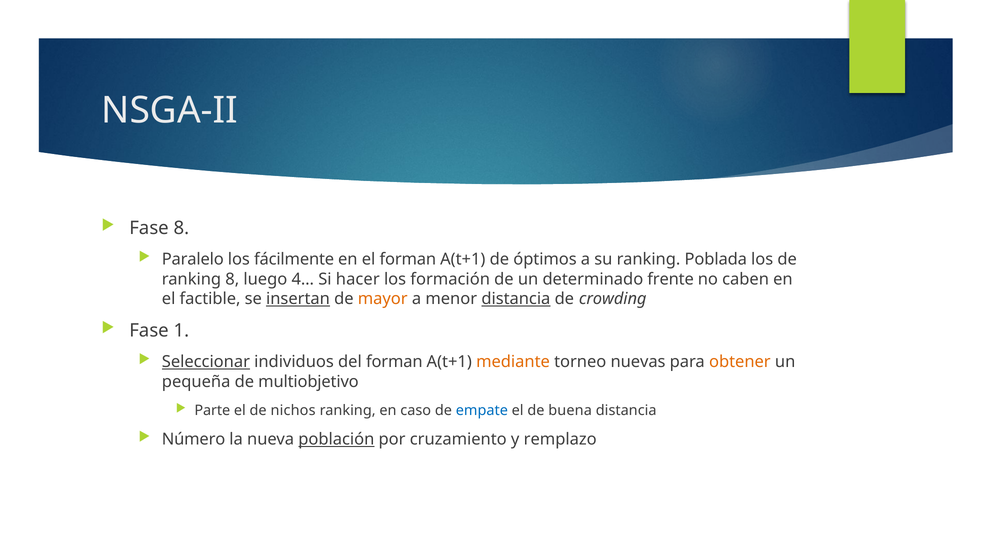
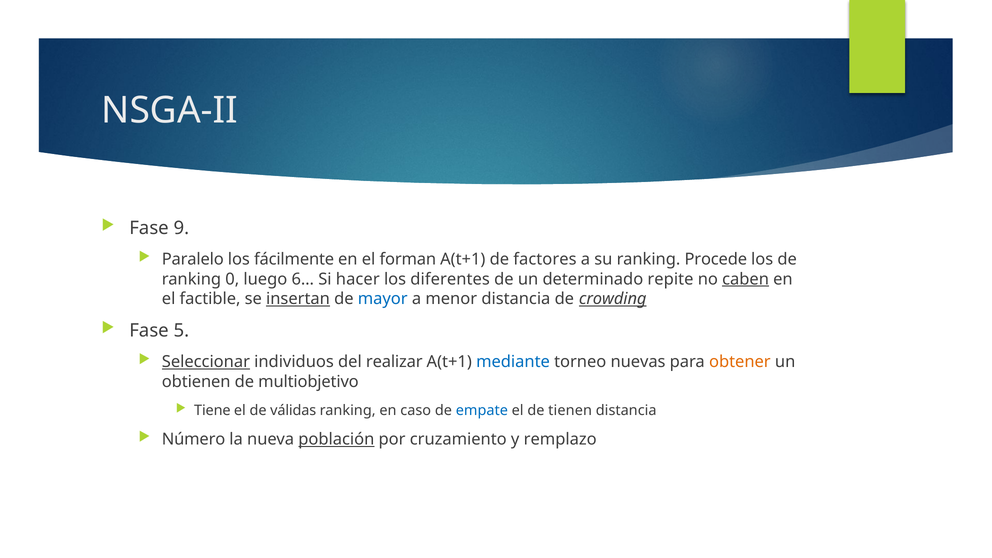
Fase 8: 8 -> 9 (181, 228)
óptimos: óptimos -> factores (545, 259)
Poblada: Poblada -> Procede (716, 259)
ranking 8: 8 -> 0 (232, 279)
4…: 4… -> 6… (303, 279)
formación: formación -> diferentes (450, 279)
frente: frente -> repite (670, 279)
caben underline: none -> present (746, 279)
mayor colour: orange -> blue (383, 299)
distancia underline: present -> none (516, 299)
crowding underline: none -> present (613, 299)
1: 1 -> 5 (181, 331)
del forman: forman -> realizar (394, 362)
mediante colour: orange -> blue (513, 362)
pequeña: pequeña -> obtienen (196, 382)
Parte: Parte -> Tiene (212, 410)
nichos: nichos -> válidas (293, 410)
buena: buena -> tienen (570, 410)
